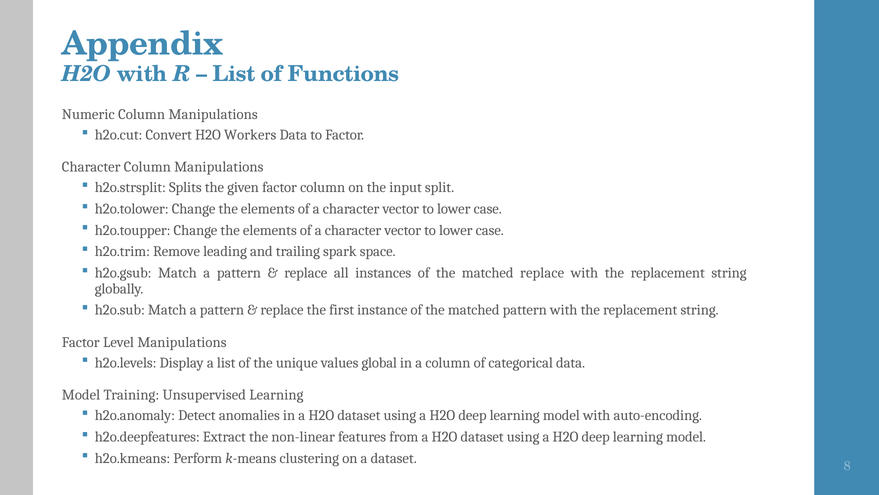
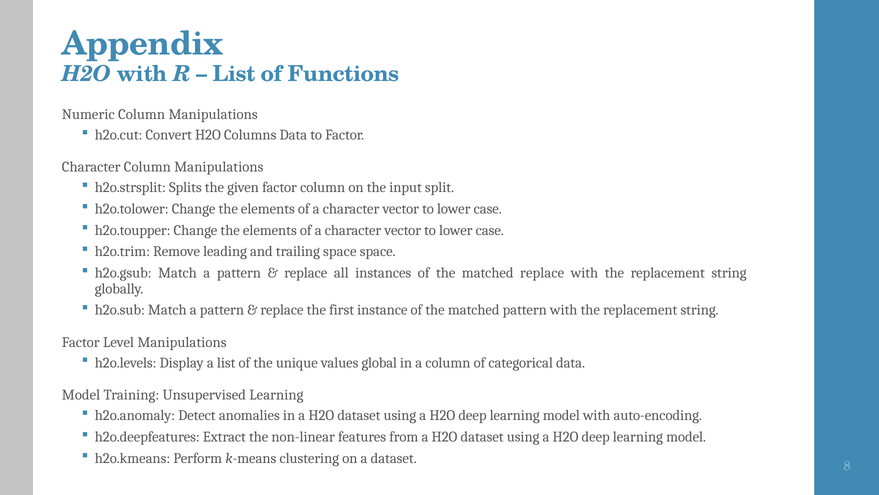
Workers: Workers -> Columns (250, 135)
trailing spark: spark -> space (340, 251)
